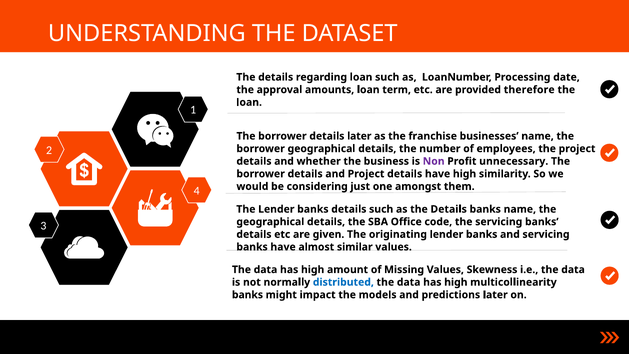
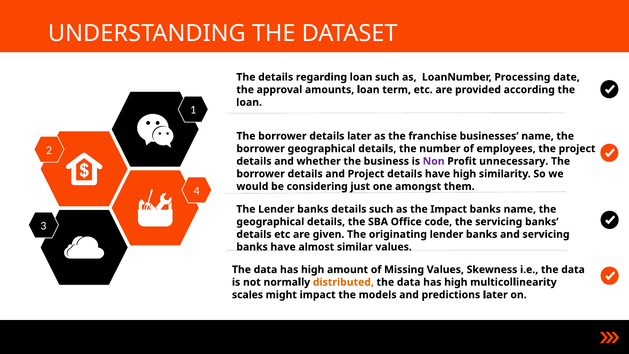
therefore: therefore -> according (529, 90)
as the Details: Details -> Impact (449, 209)
distributed colour: blue -> orange (343, 282)
banks: banks -> scales (247, 295)
